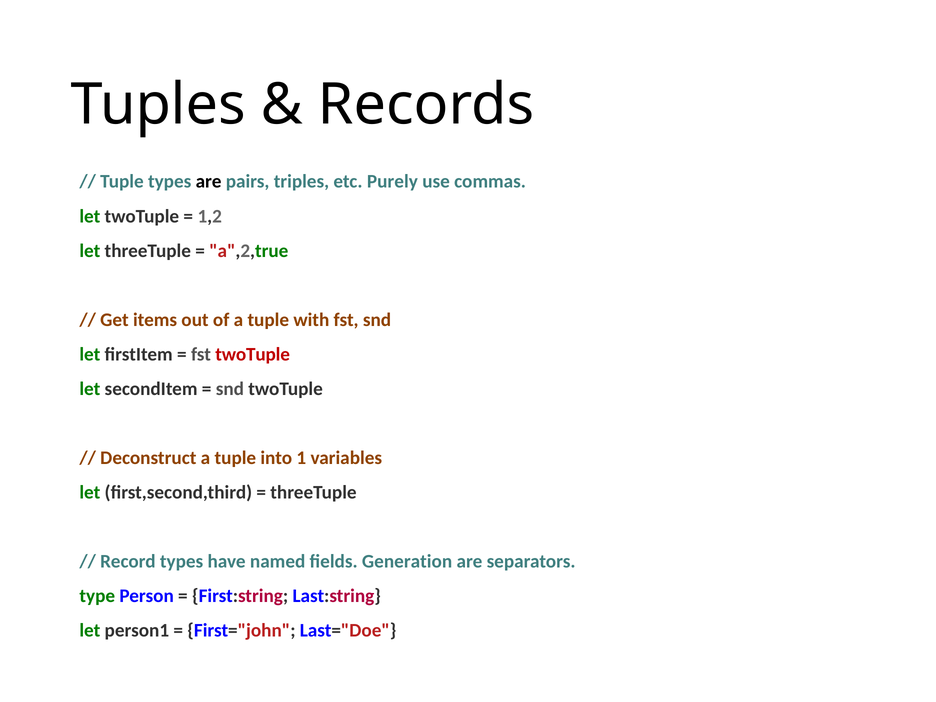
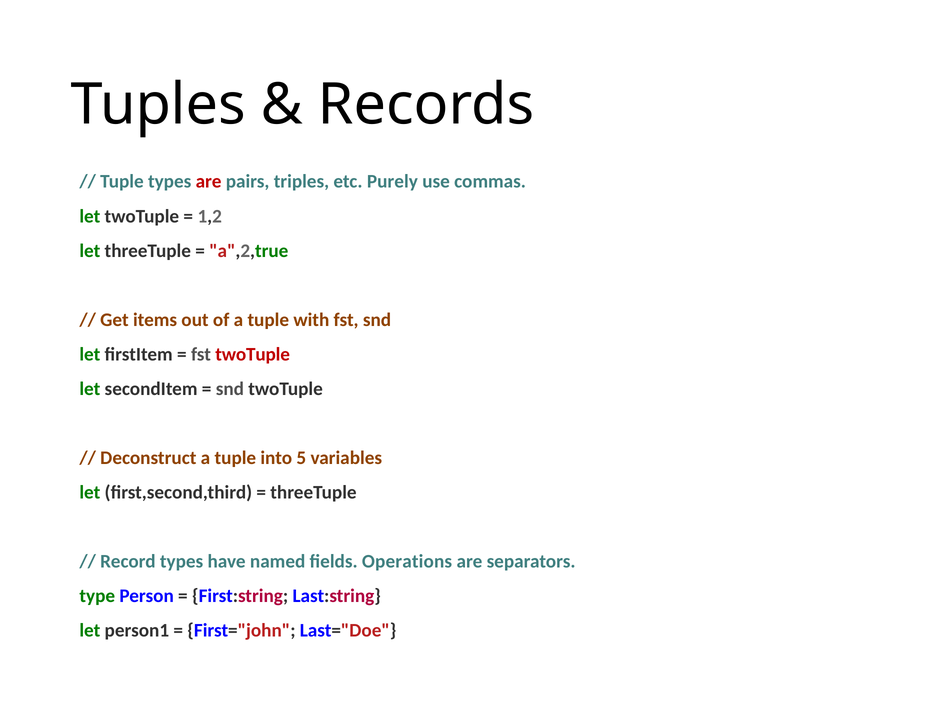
are colour: black -> red (209, 182)
1: 1 -> 5 (301, 458)
Generation: Generation -> Operations (407, 562)
